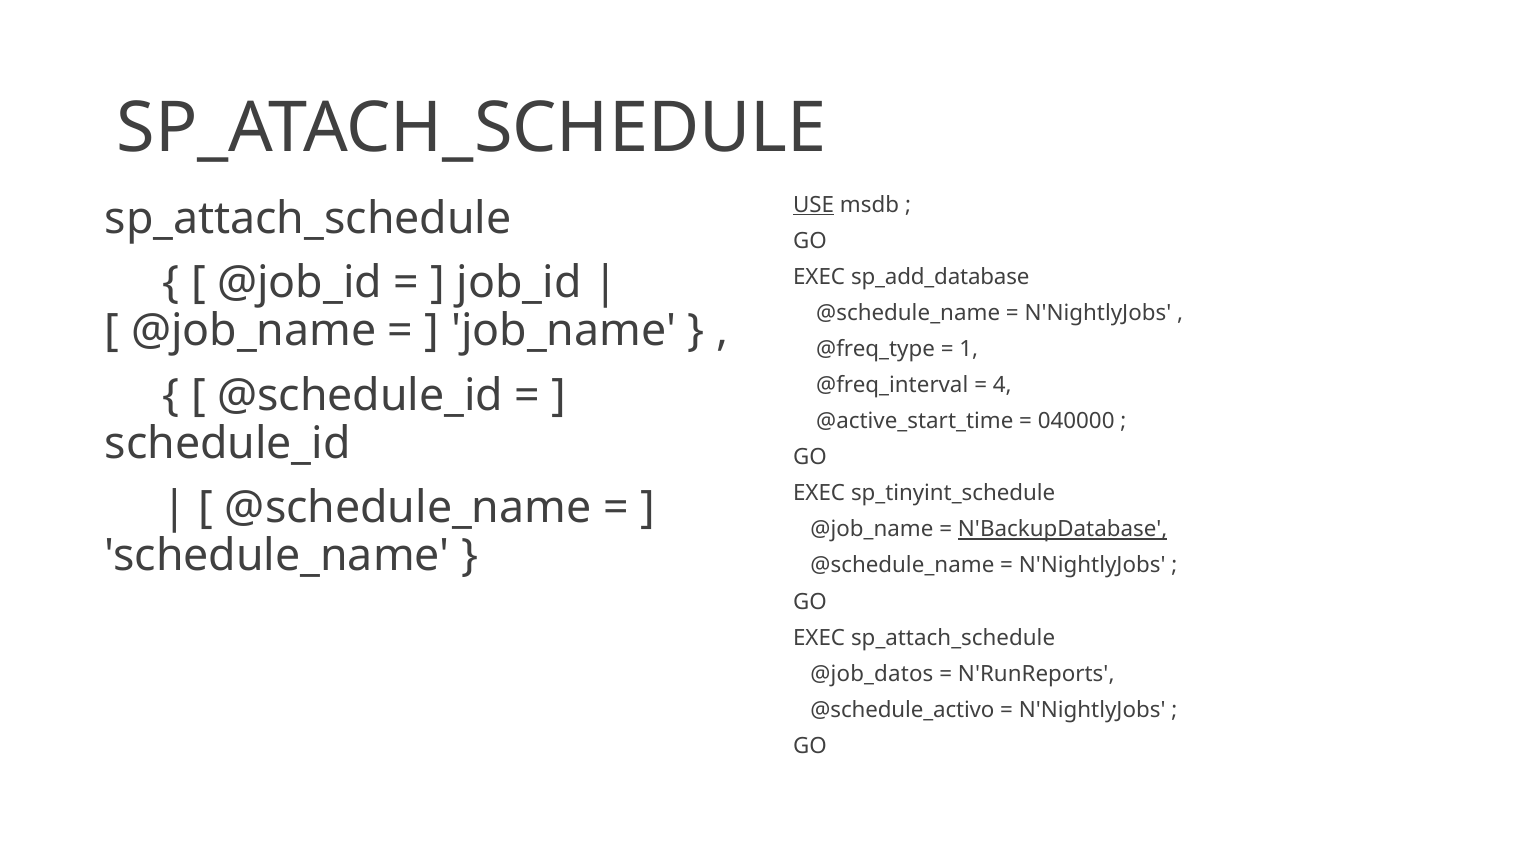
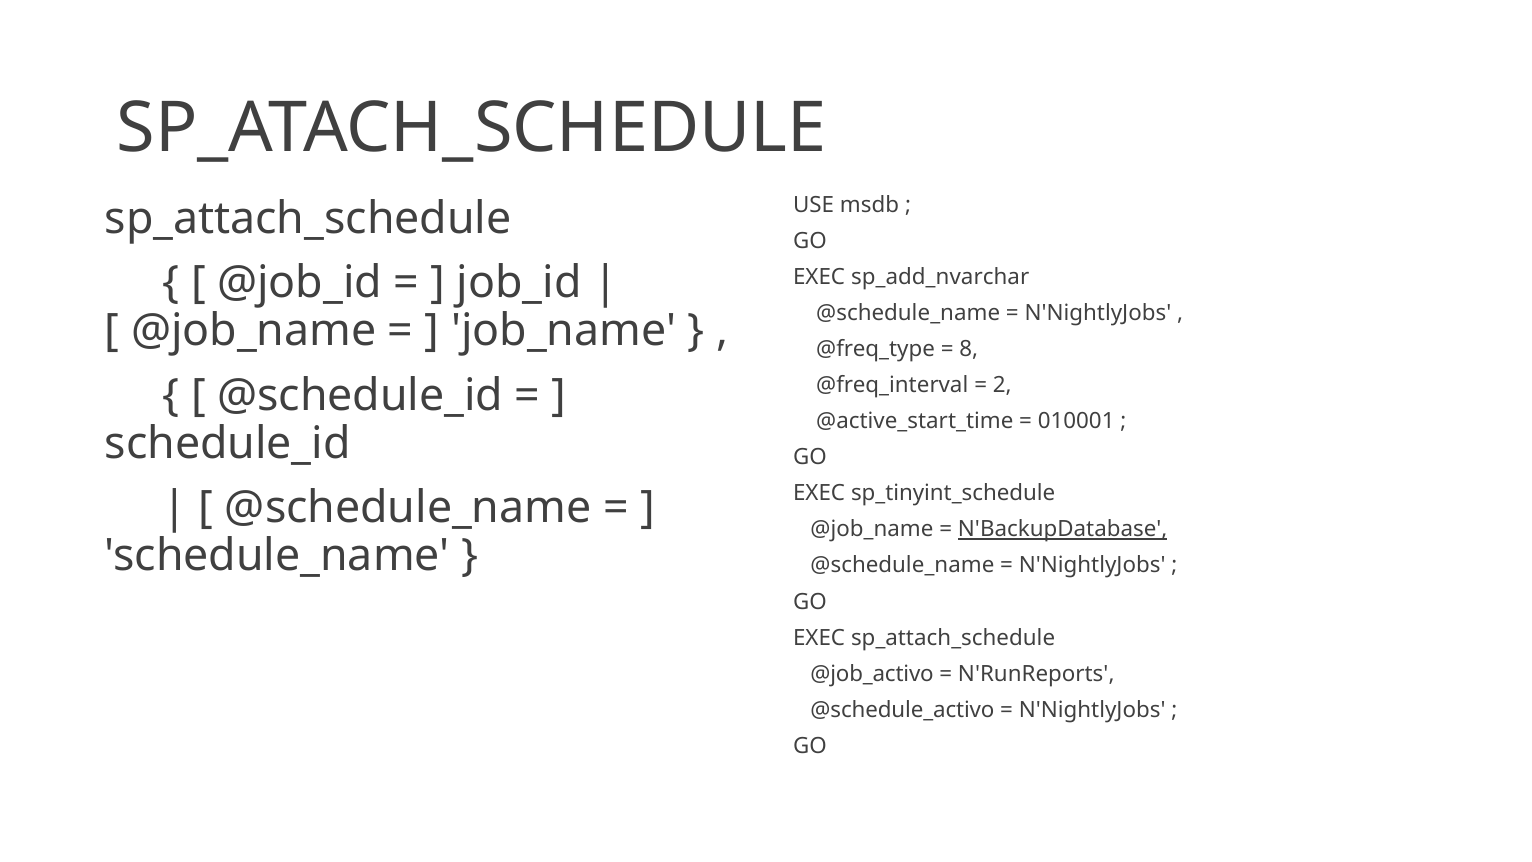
USE underline: present -> none (814, 205)
sp_add_database: sp_add_database -> sp_add_nvarchar (940, 277)
1: 1 -> 8 (969, 349)
4: 4 -> 2 (1002, 385)
040000: 040000 -> 010001 (1076, 421)
@job_datos: @job_datos -> @job_activo (872, 674)
